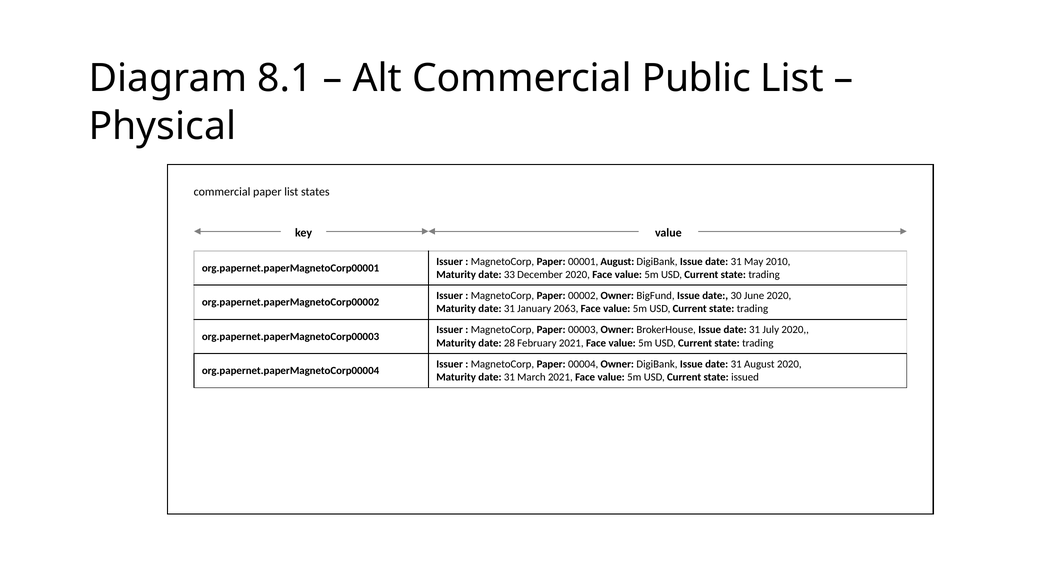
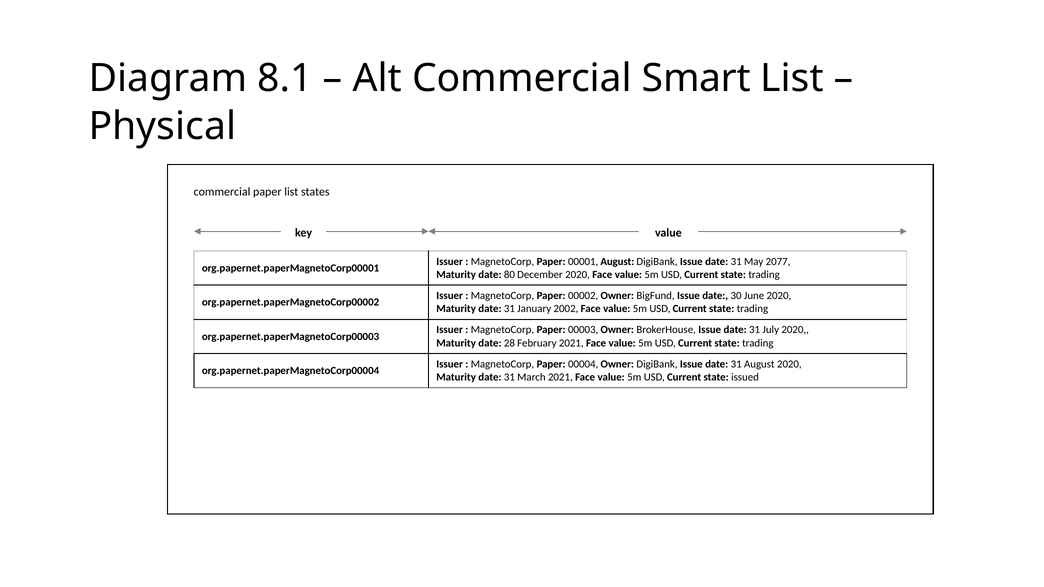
Public: Public -> Smart (696, 79)
2010: 2010 -> 2077 (778, 262)
33: 33 -> 80 (509, 275)
2063: 2063 -> 2002 (566, 309)
